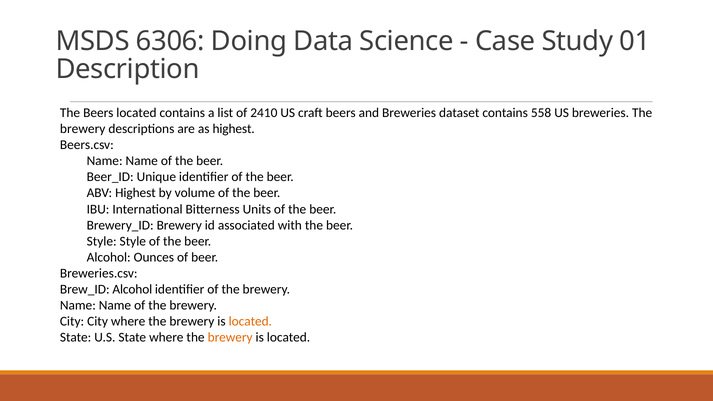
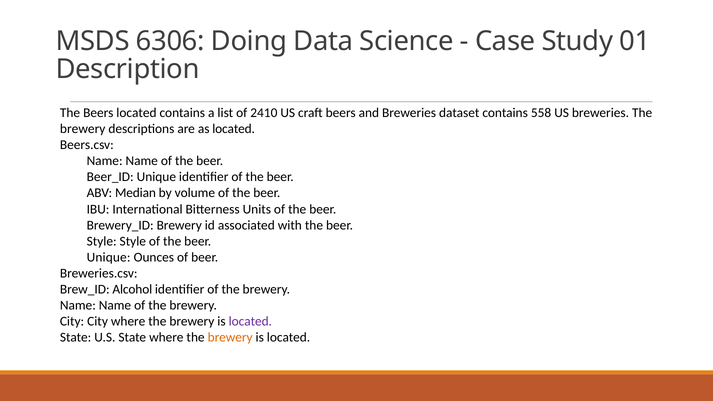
as highest: highest -> located (234, 129)
ABV Highest: Highest -> Median (135, 193)
Alcohol: Alcohol -> Unique (109, 257)
located colour: orange -> purple (250, 321)
